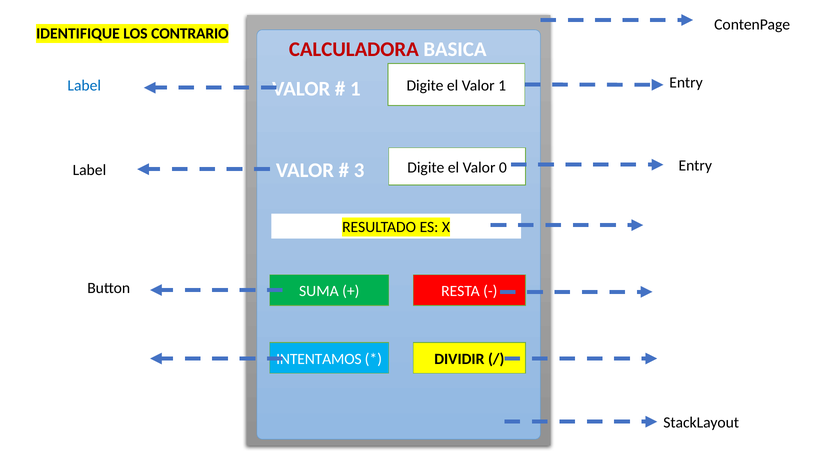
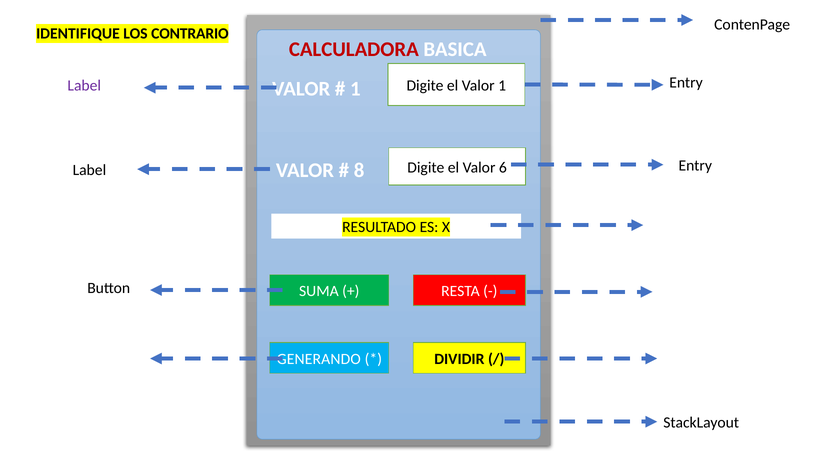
Label colour: blue -> purple (84, 85)
0: 0 -> 6 (503, 168)
3: 3 -> 8 (359, 170)
INTENTAMOS: INTENTAMOS -> GENERANDO (319, 359)
